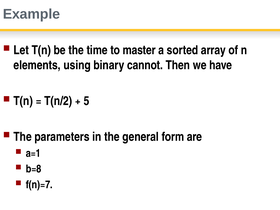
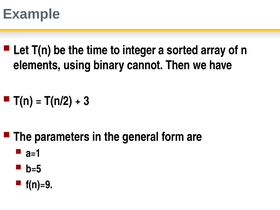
master: master -> integer (139, 50)
5: 5 -> 3 (87, 101)
b=8: b=8 -> b=5 (34, 169)
f(n)=7: f(n)=7 -> f(n)=9 (39, 185)
